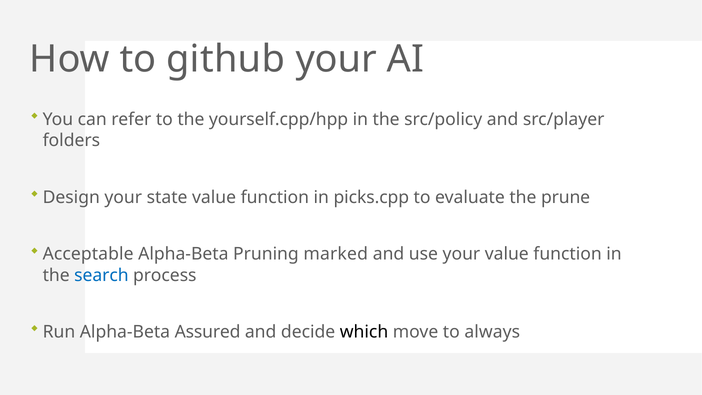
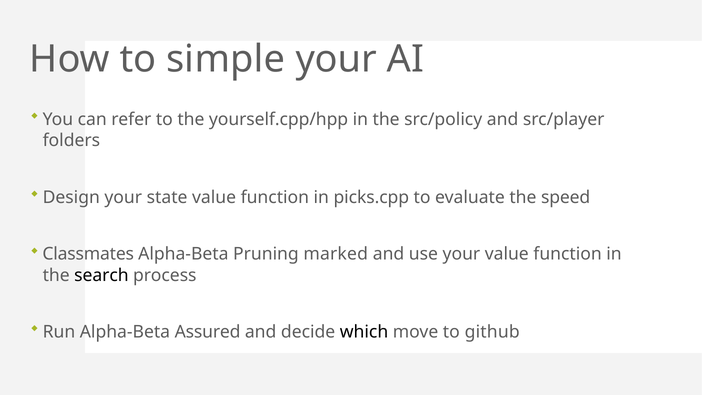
github: github -> simple (226, 59)
prune: prune -> speed (566, 197)
Acceptable: Acceptable -> Classmates (88, 254)
search colour: blue -> black (101, 275)
always: always -> github (492, 332)
